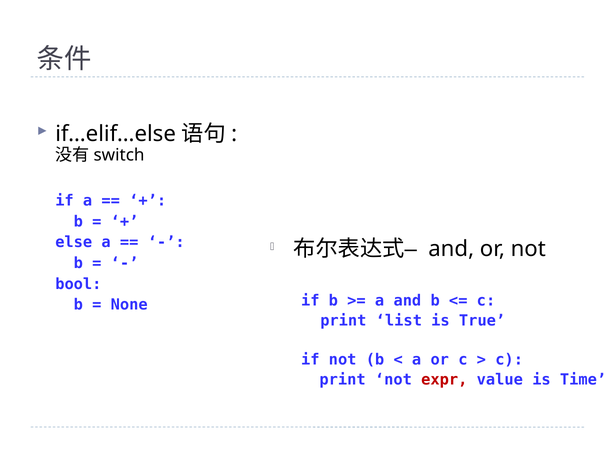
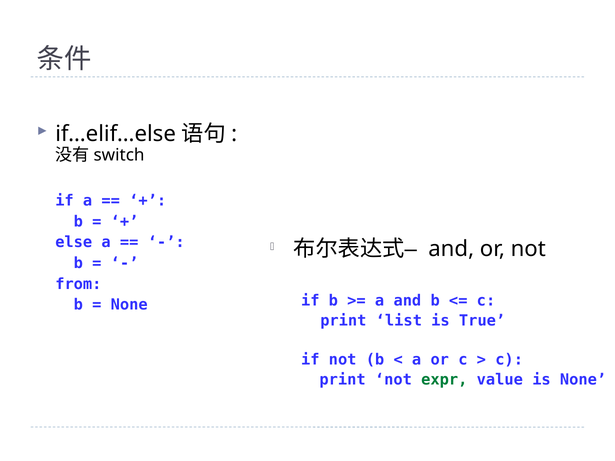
bool: bool -> from (78, 284)
expr colour: red -> green (444, 380)
is Time: Time -> None (583, 380)
